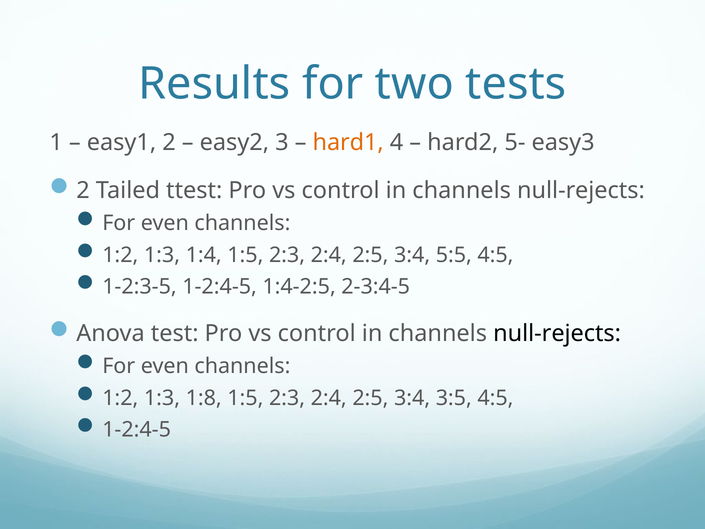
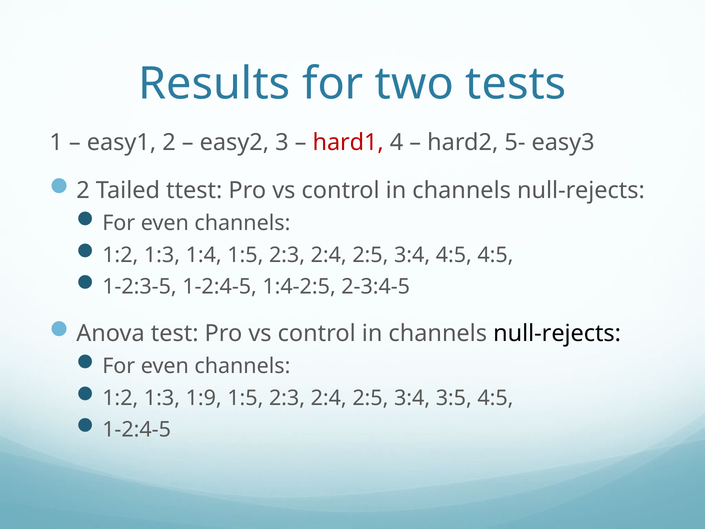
hard1 colour: orange -> red (348, 143)
3:4 5:5: 5:5 -> 4:5 (454, 255)
1:8: 1:8 -> 1:9 (204, 398)
